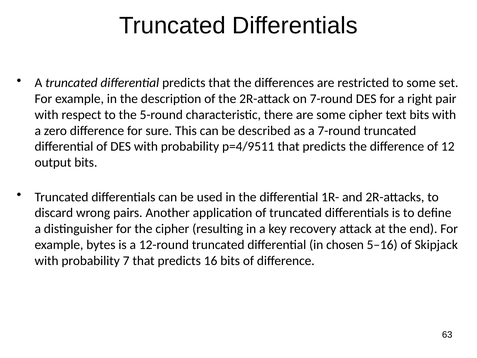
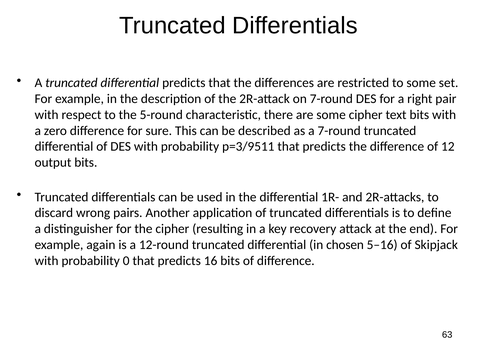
p=4/9511: p=4/9511 -> p=3/9511 (248, 146)
bytes: bytes -> again (101, 245)
7: 7 -> 0 (126, 260)
